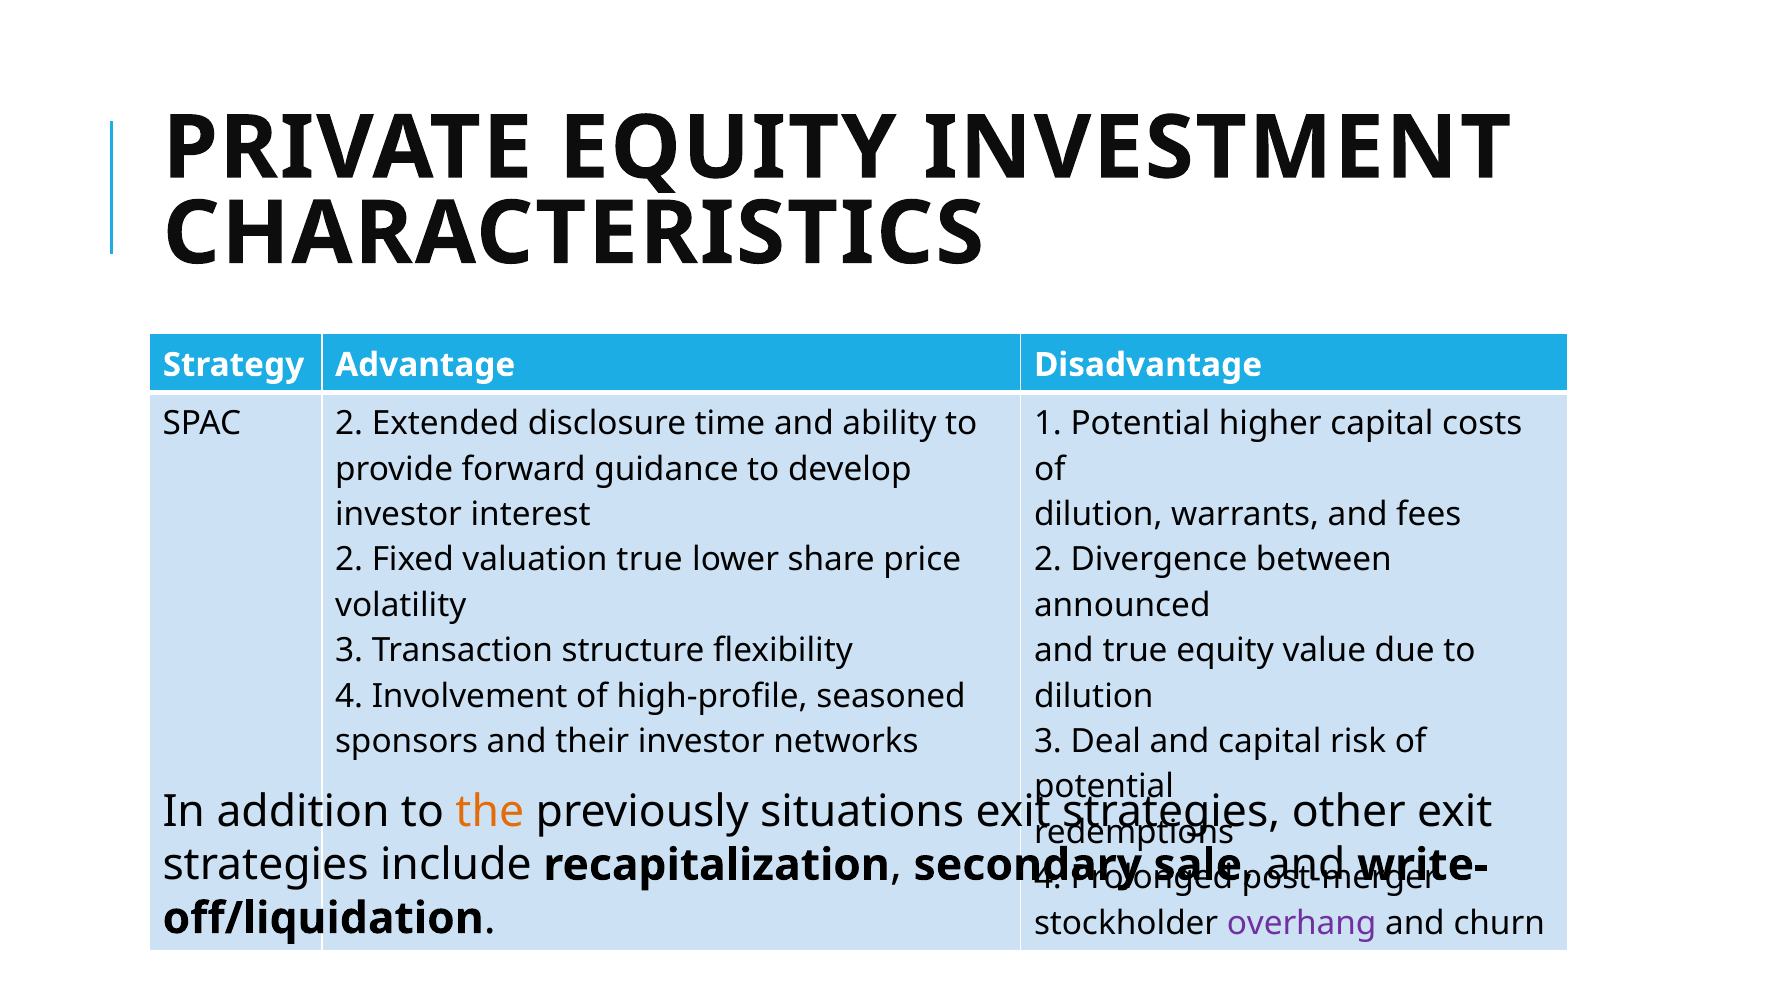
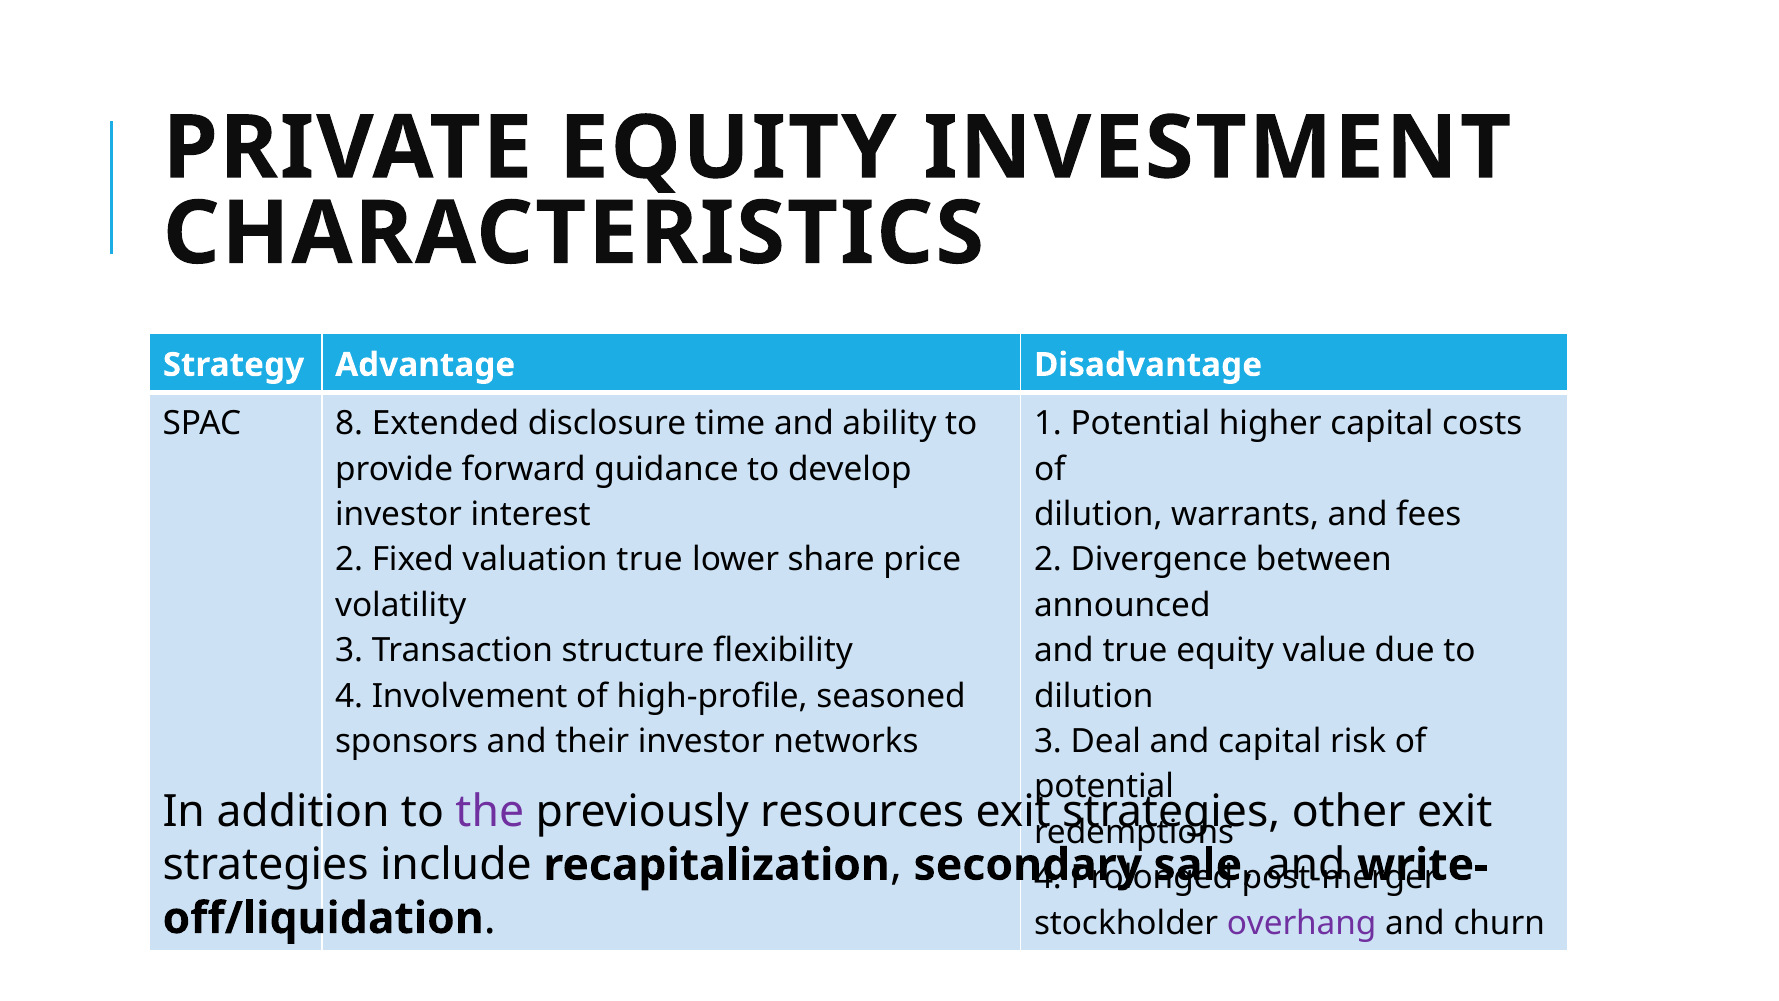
SPAC 2: 2 -> 8 (349, 424)
the colour: orange -> purple (490, 811)
situations: situations -> resources (862, 811)
